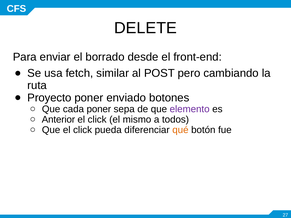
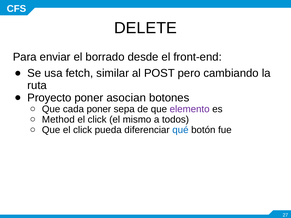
enviado: enviado -> asocian (126, 98)
Anterior: Anterior -> Method (58, 120)
qué colour: orange -> blue (180, 130)
